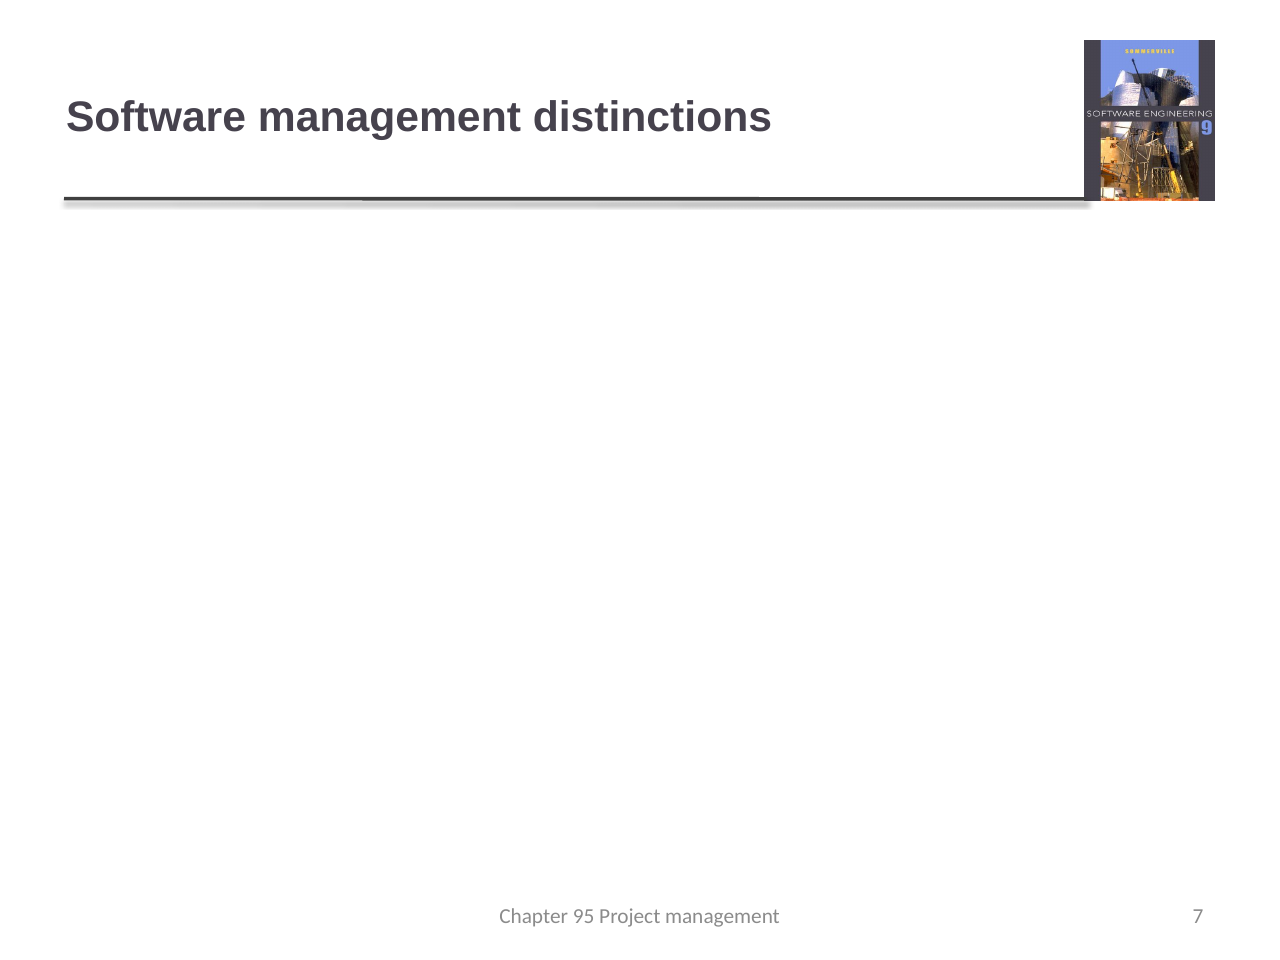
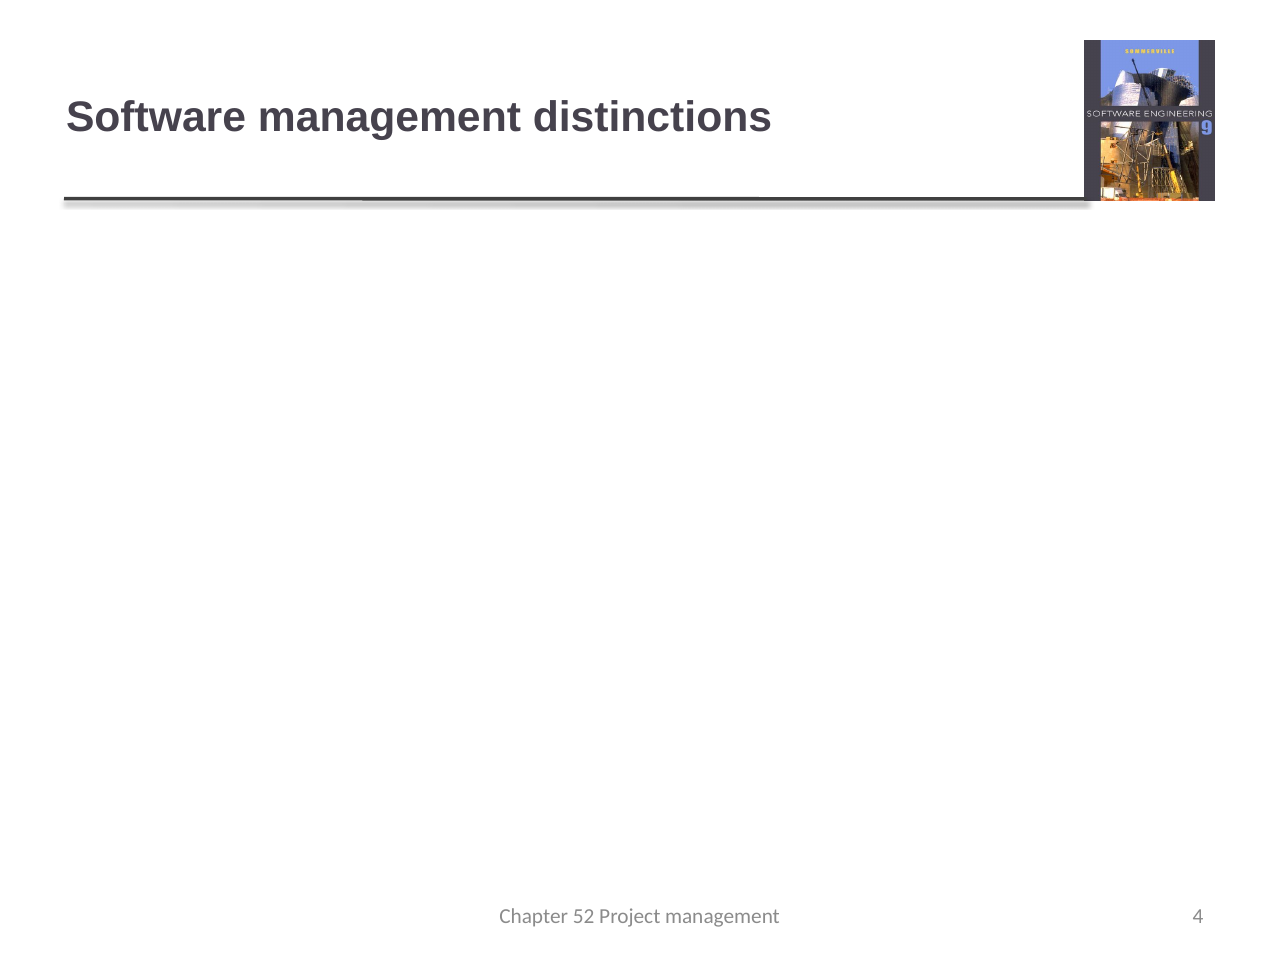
95: 95 -> 52 (584, 917)
7: 7 -> 4 (1198, 917)
